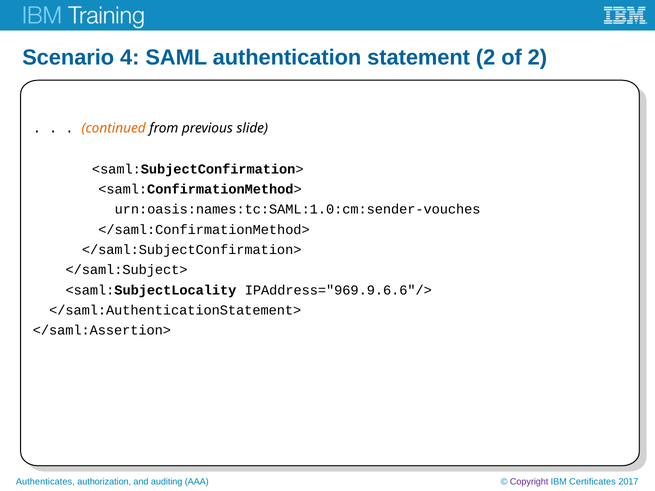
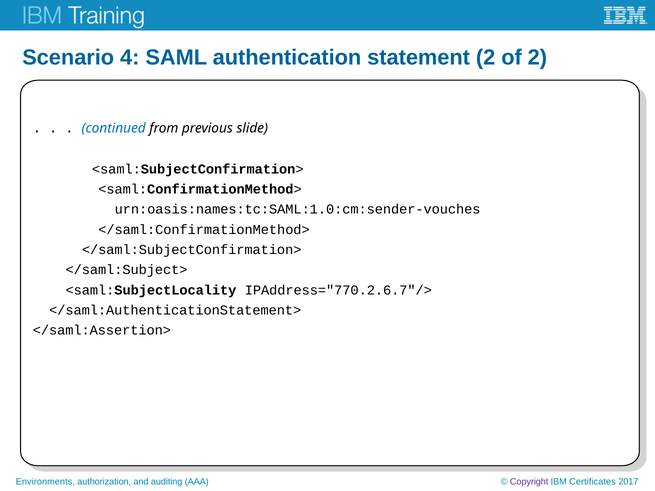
continued colour: orange -> blue (114, 128)
IPAddress="969.9.6.6"/>: IPAddress="969.9.6.6"/> -> IPAddress="770.2.6.7"/> (338, 290)
Authenticates: Authenticates -> Environments (45, 482)
